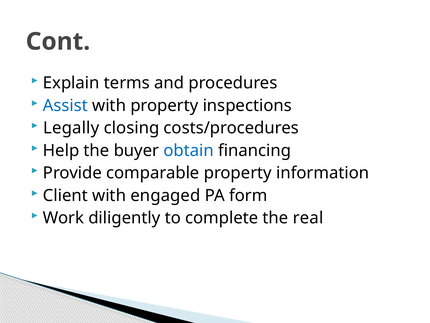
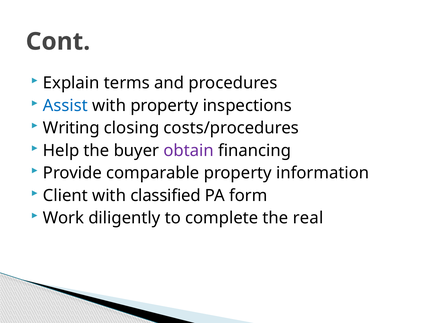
Legally: Legally -> Writing (71, 128)
obtain colour: blue -> purple (189, 150)
engaged: engaged -> classified (166, 195)
